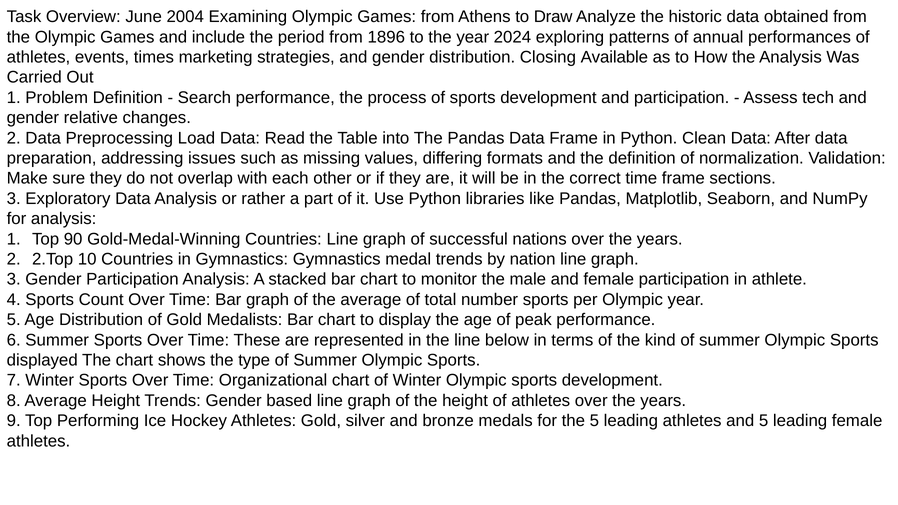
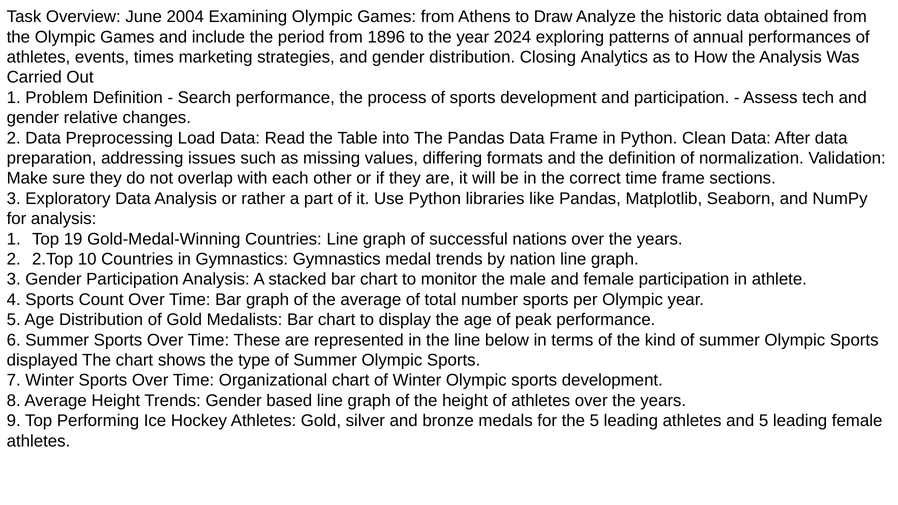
Available: Available -> Analytics (614, 57)
90: 90 -> 19 (73, 239)
